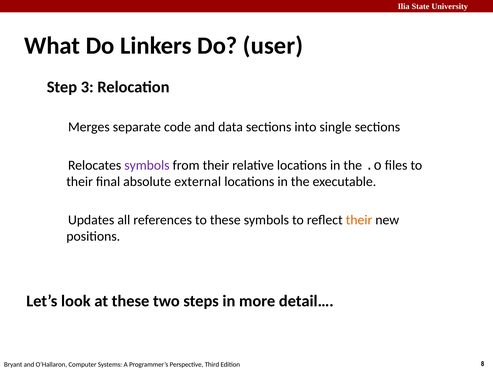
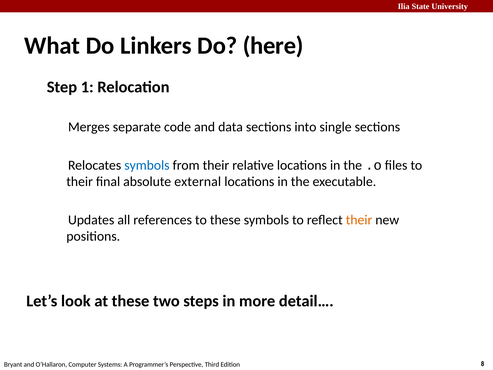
user: user -> here (273, 46)
3: 3 -> 1 (87, 87)
symbols colour: purple -> blue (147, 165)
